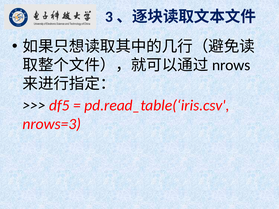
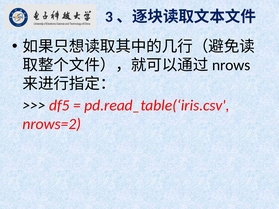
nrows=3: nrows=3 -> nrows=2 (52, 124)
